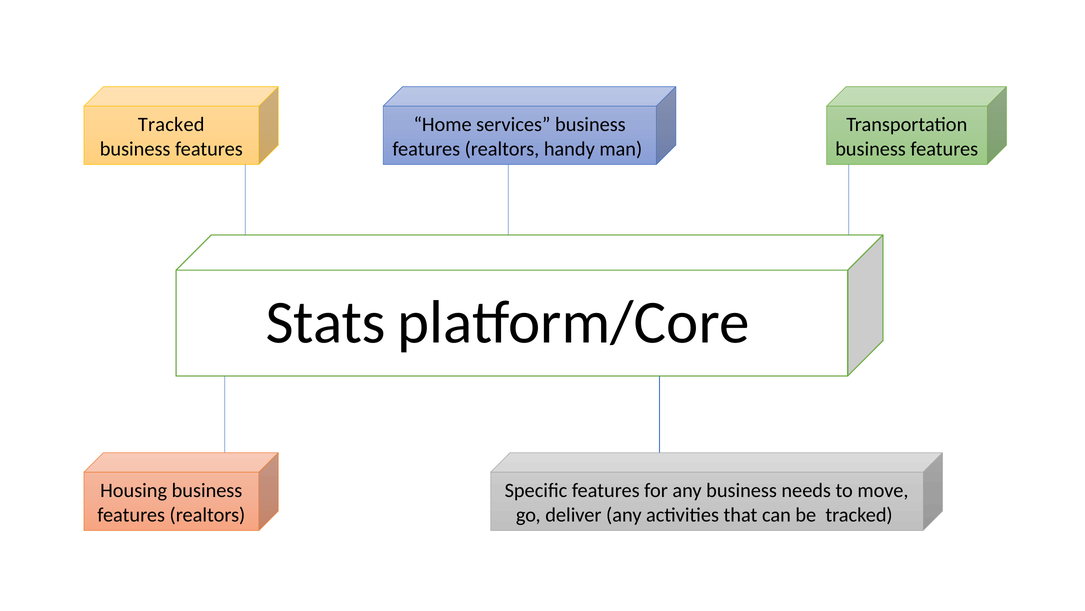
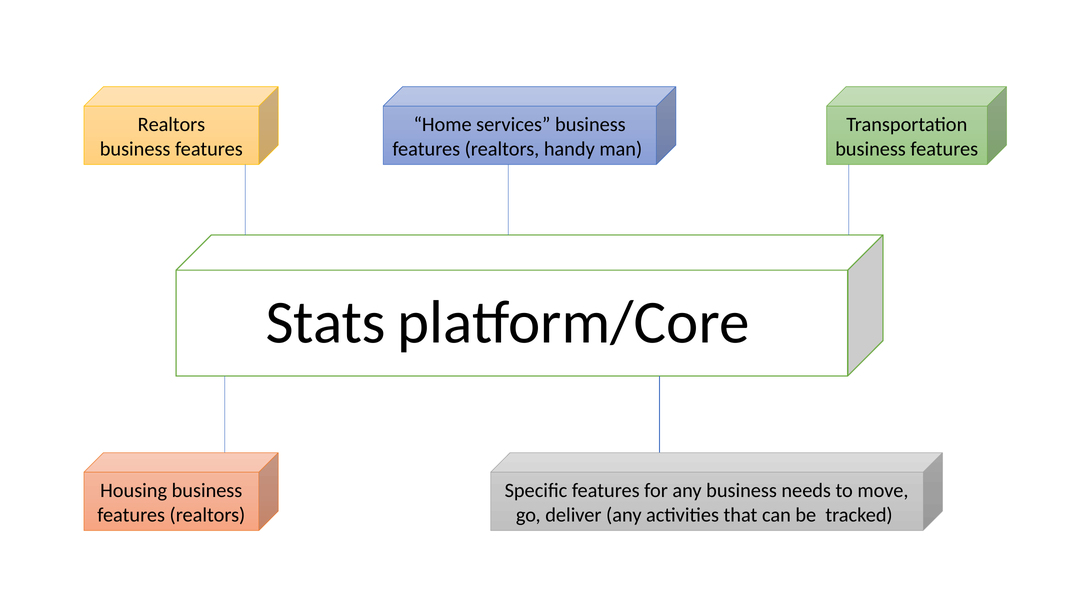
Tracked: Tracked -> Realtors (171, 124)
